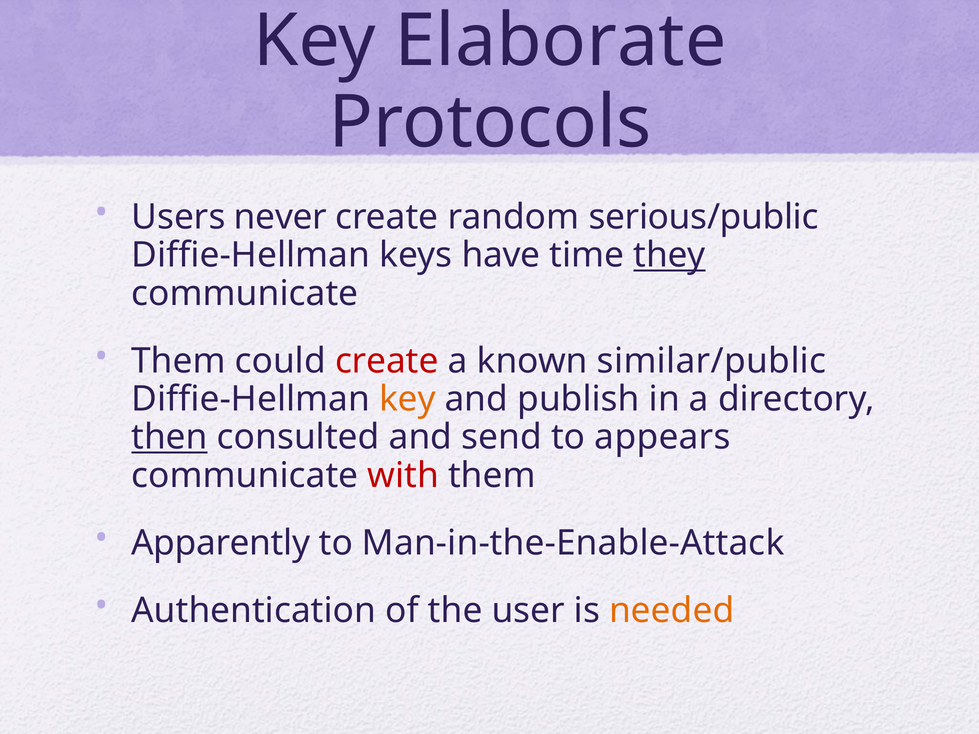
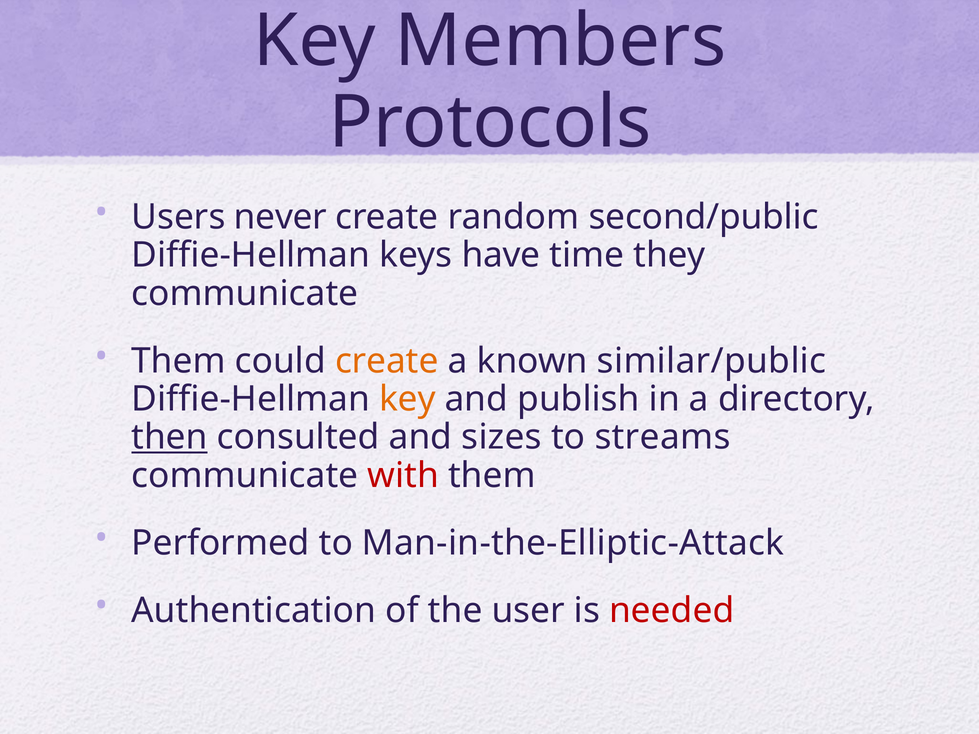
Elaborate: Elaborate -> Members (561, 41)
serious/public: serious/public -> second/public (704, 217)
they underline: present -> none (669, 255)
create colour: red -> orange (387, 361)
send: send -> sizes (502, 437)
appears: appears -> streams (663, 437)
Apparently: Apparently -> Performed (220, 543)
Man-in-the-Enable-Attack: Man-in-the-Enable-Attack -> Man-in-the-Elliptic-Attack (573, 543)
needed colour: orange -> red (672, 611)
